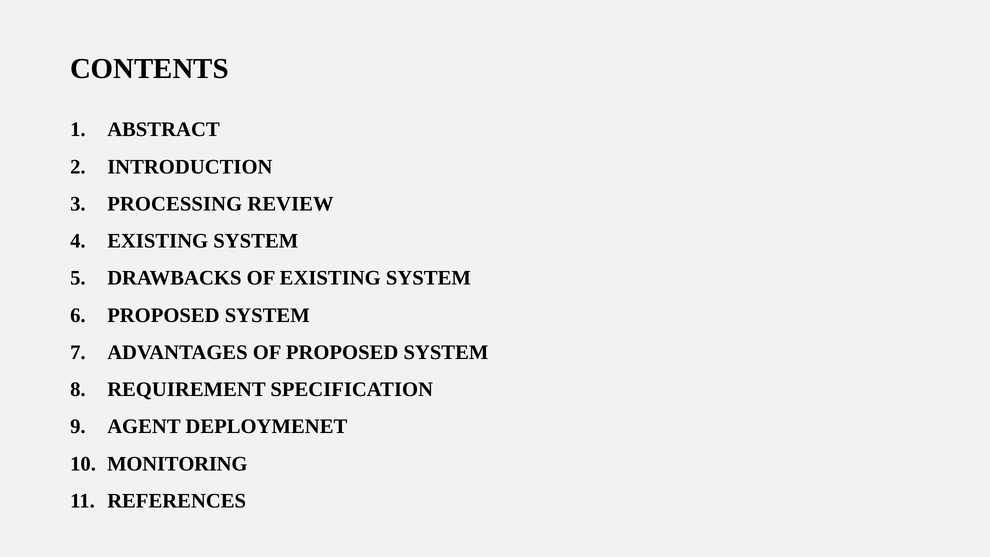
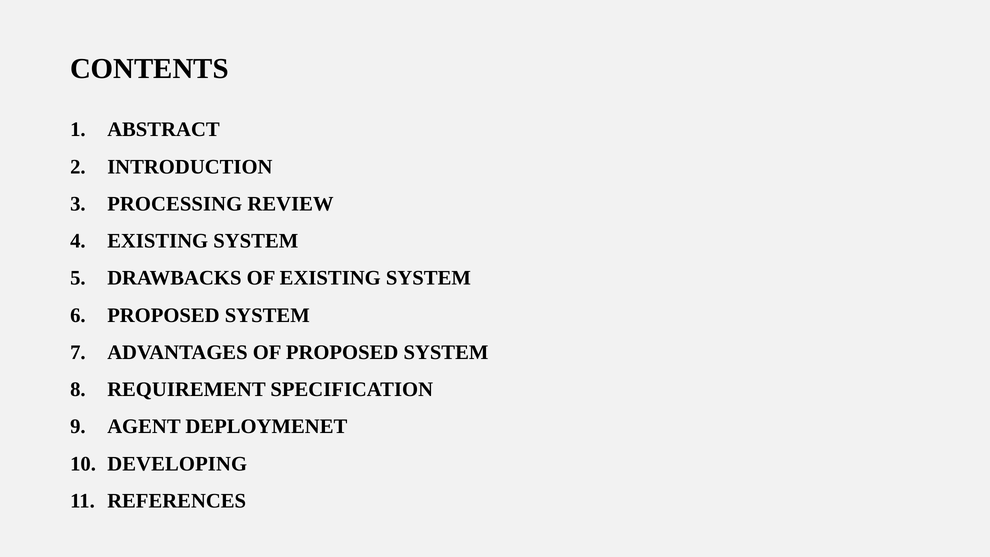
MONITORING: MONITORING -> DEVELOPING (177, 464)
